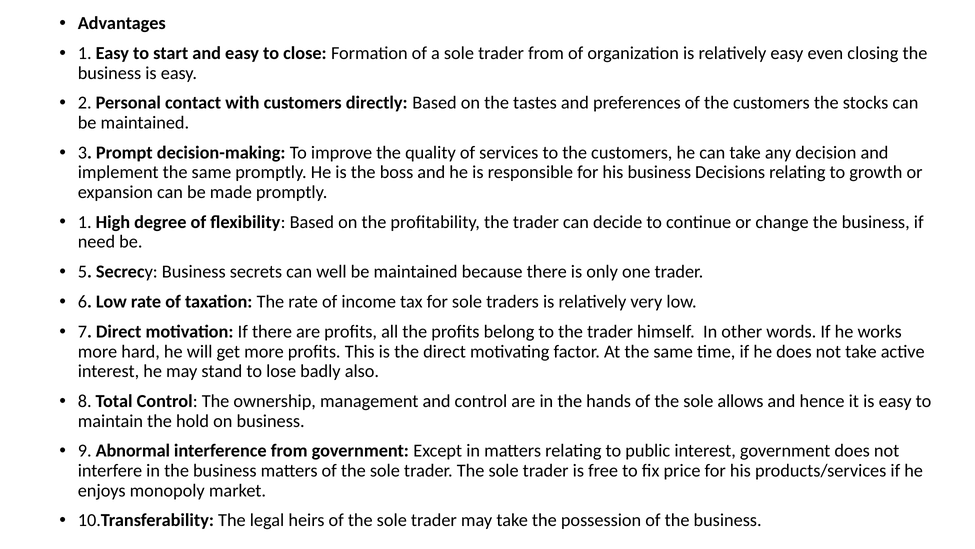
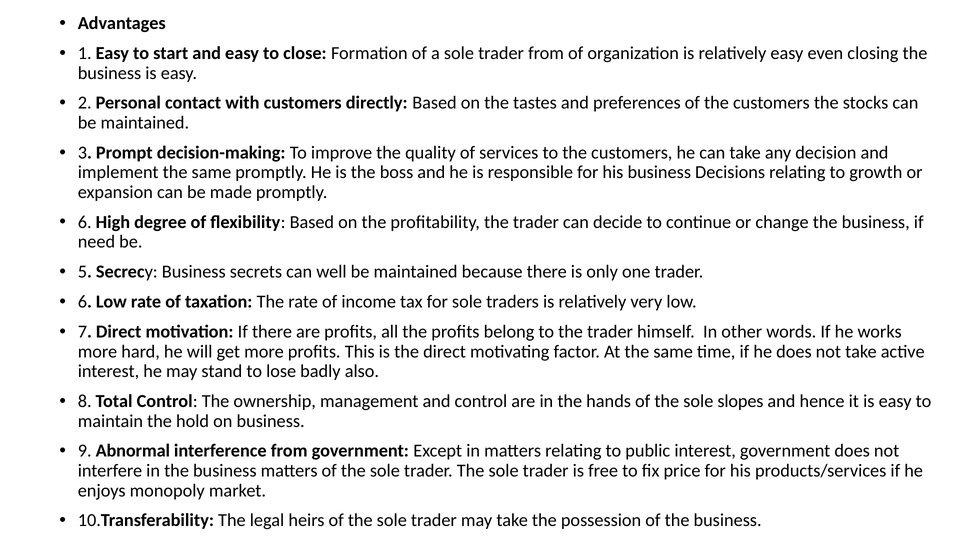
1: 1 -> 6 (85, 222)
allows: allows -> slopes (740, 401)
